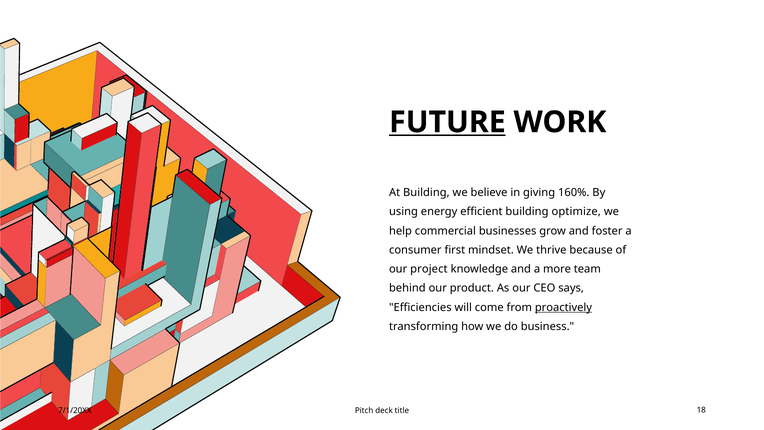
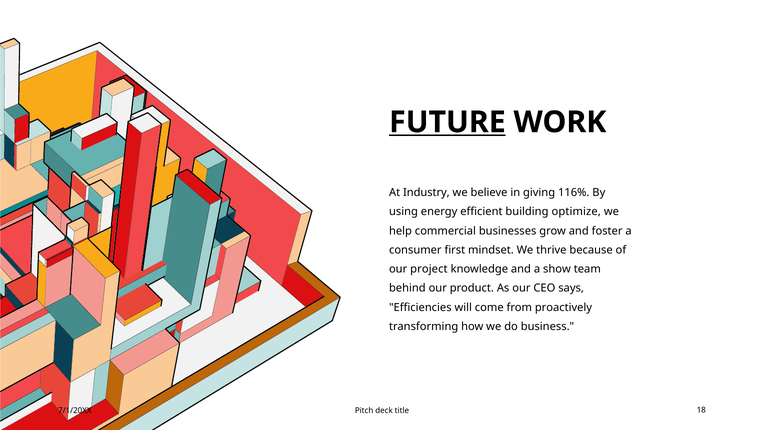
At Building: Building -> Industry (426, 193)
160%: 160% -> 116% (574, 193)
more: more -> show (557, 269)
proactively underline: present -> none (563, 307)
